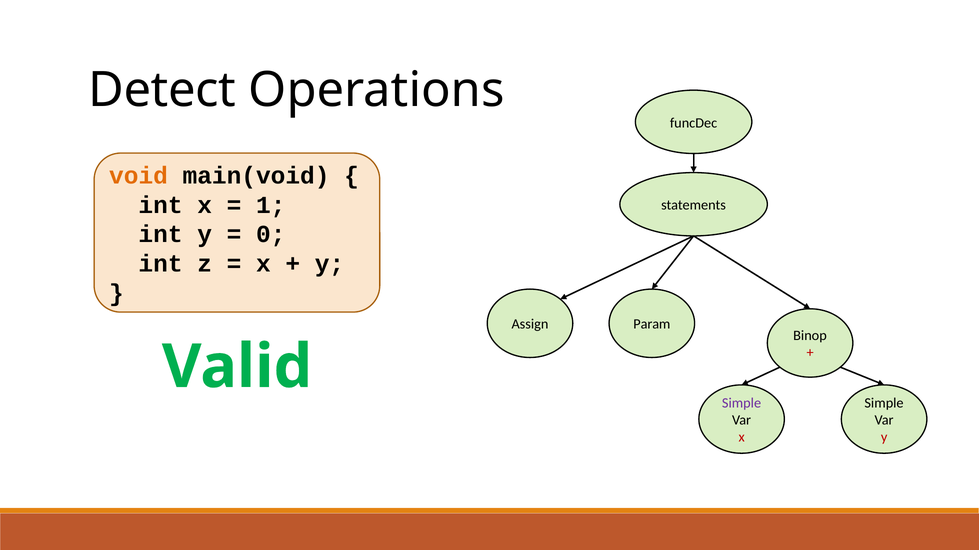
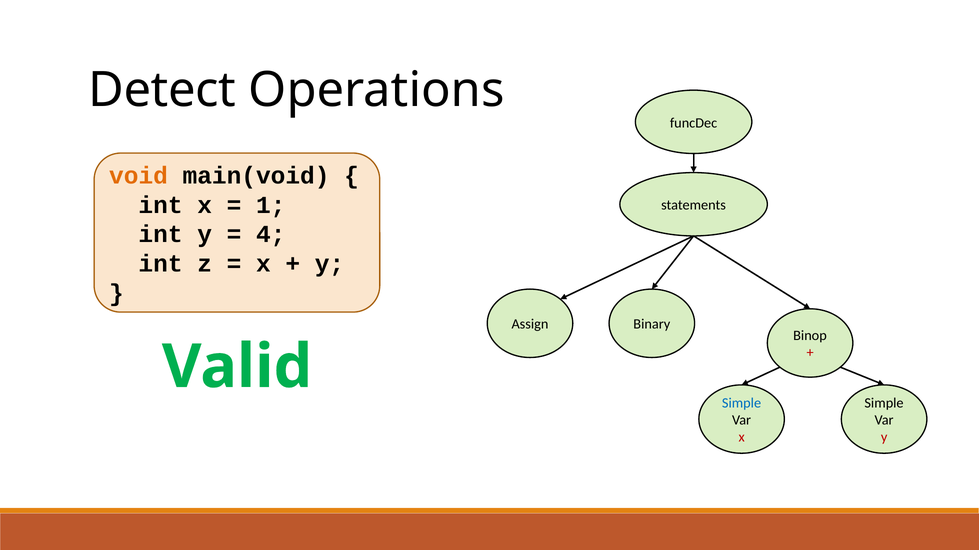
0: 0 -> 4 (271, 235)
Param: Param -> Binary (652, 325)
Simple colour: purple -> blue (742, 403)
